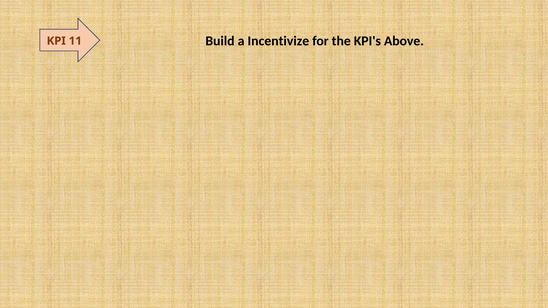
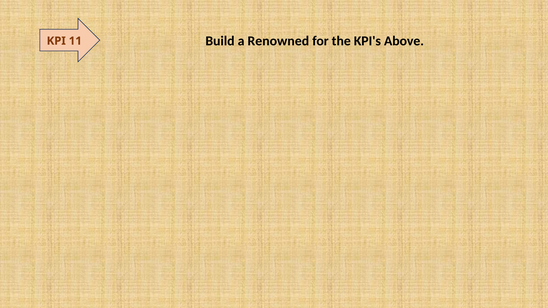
Incentivize: Incentivize -> Renowned (278, 41)
